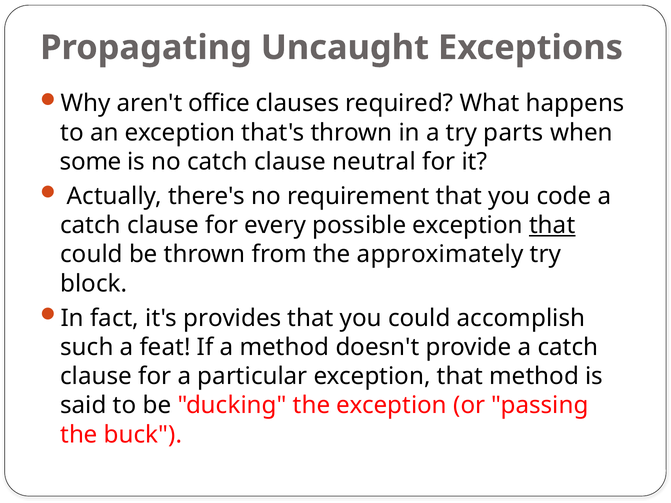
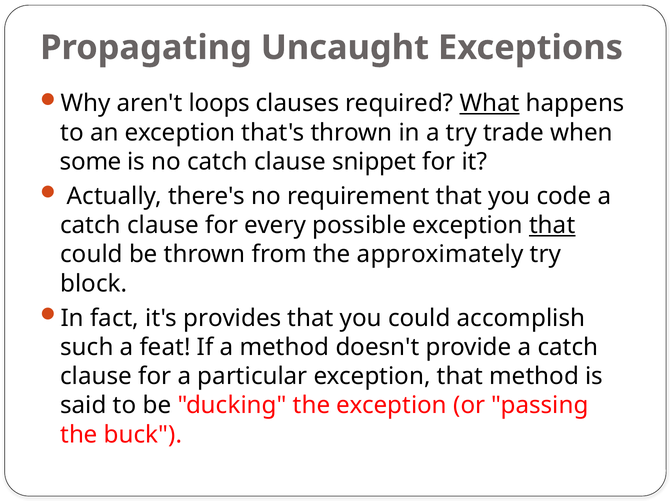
office: office -> loops (219, 103)
What underline: none -> present (490, 103)
parts: parts -> trade (514, 133)
neutral: neutral -> snippet (374, 162)
